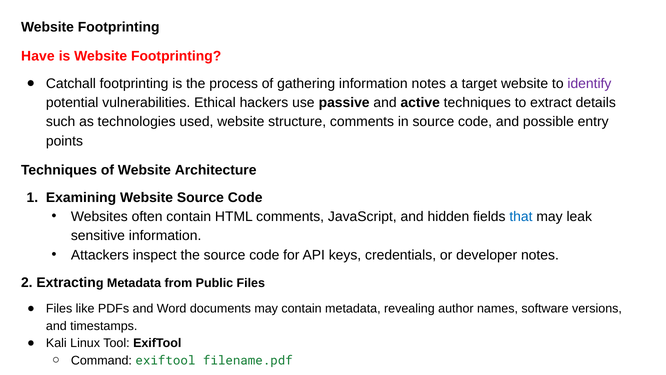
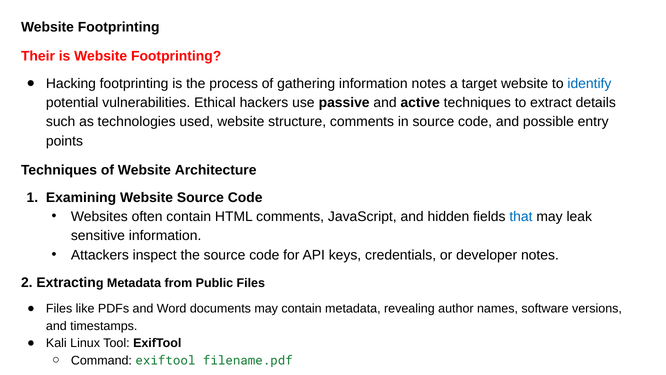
Have: Have -> Their (38, 56)
Catchall: Catchall -> Hacking (71, 83)
identify colour: purple -> blue (589, 83)
